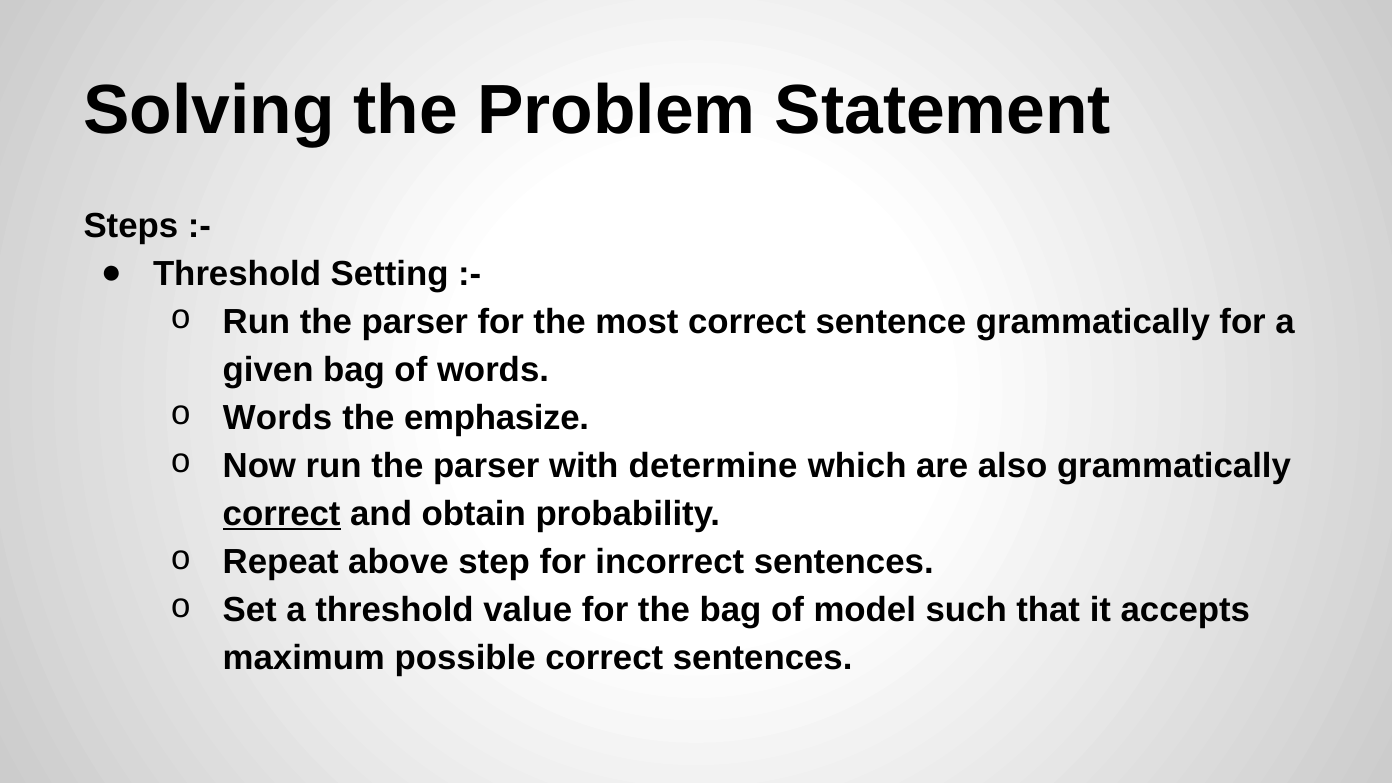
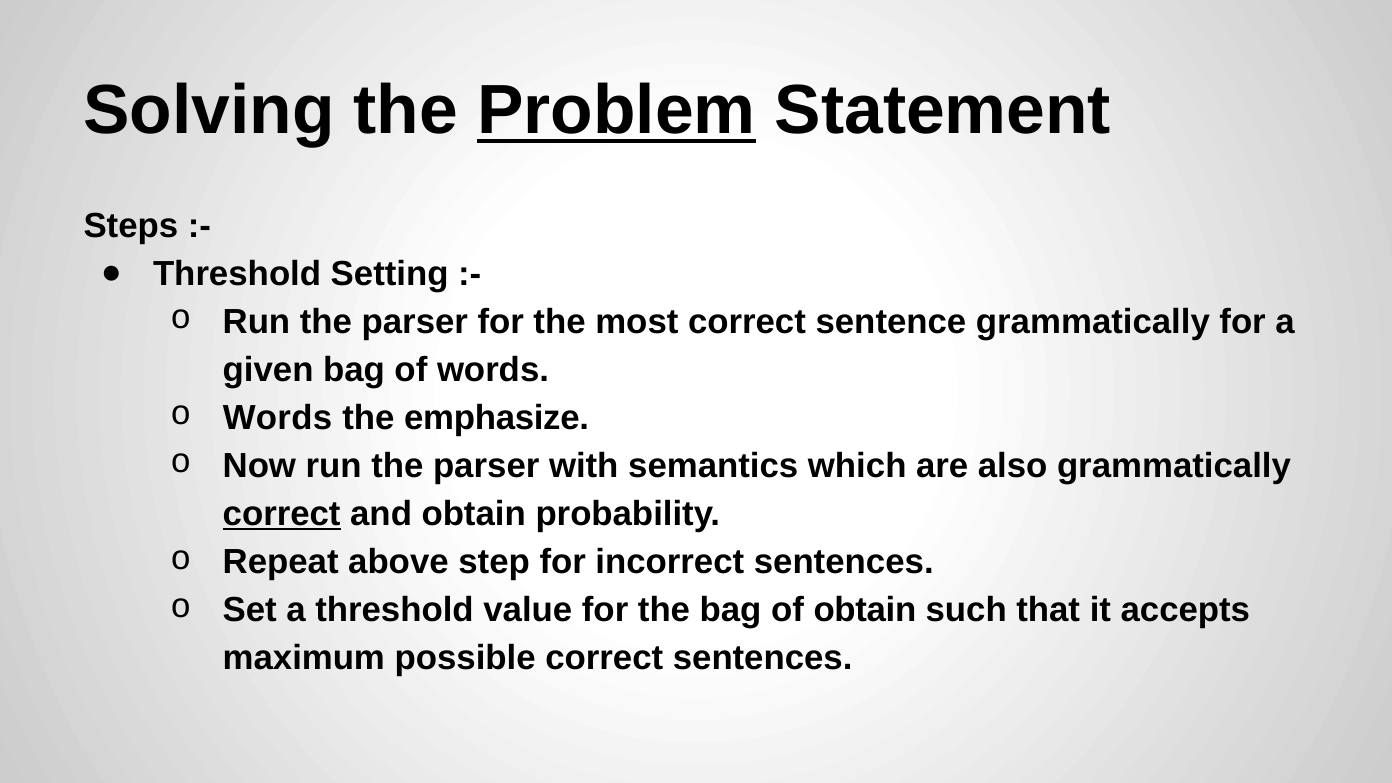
Problem underline: none -> present (617, 111)
determine: determine -> semantics (713, 466)
of model: model -> obtain (865, 610)
